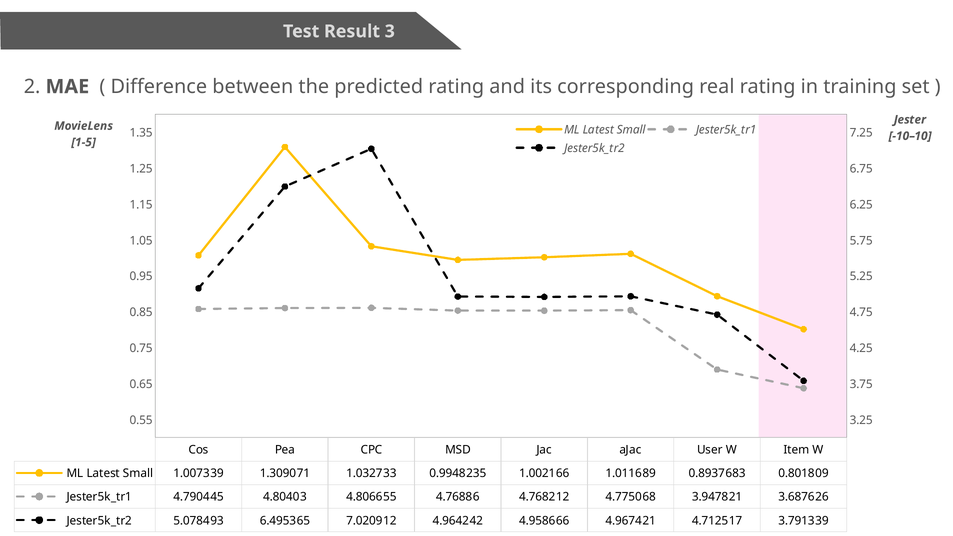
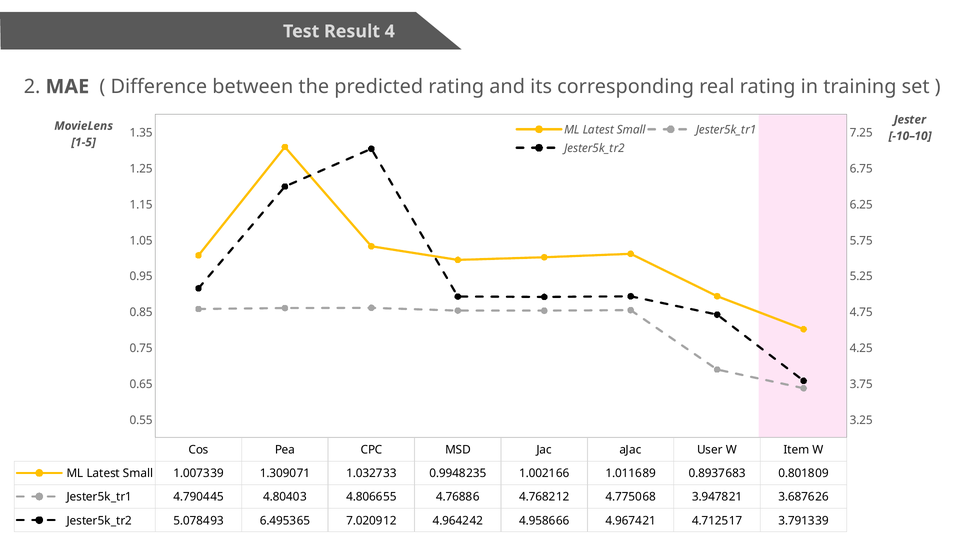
3: 3 -> 4 (390, 31)
